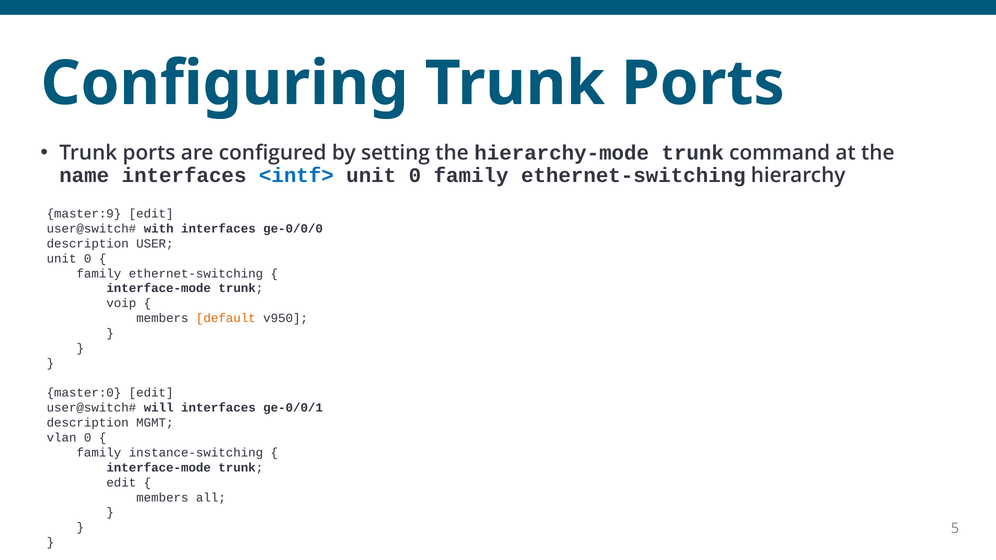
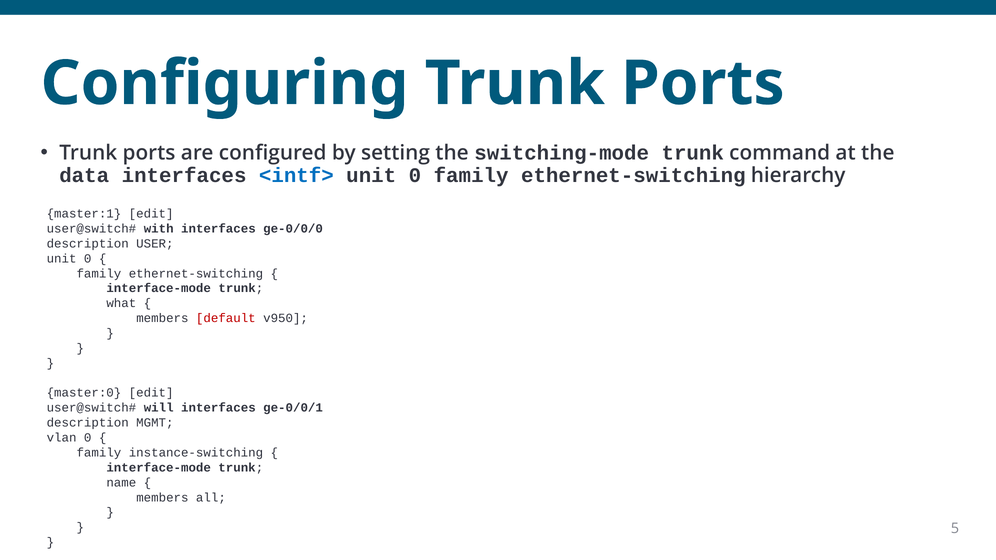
hierarchy-mode: hierarchy-mode -> switching-mode (562, 153)
name: name -> data (84, 175)
master:9: master:9 -> master:1 (84, 214)
voip: voip -> what (121, 303)
default colour: orange -> red (226, 318)
edit: edit -> name (121, 483)
